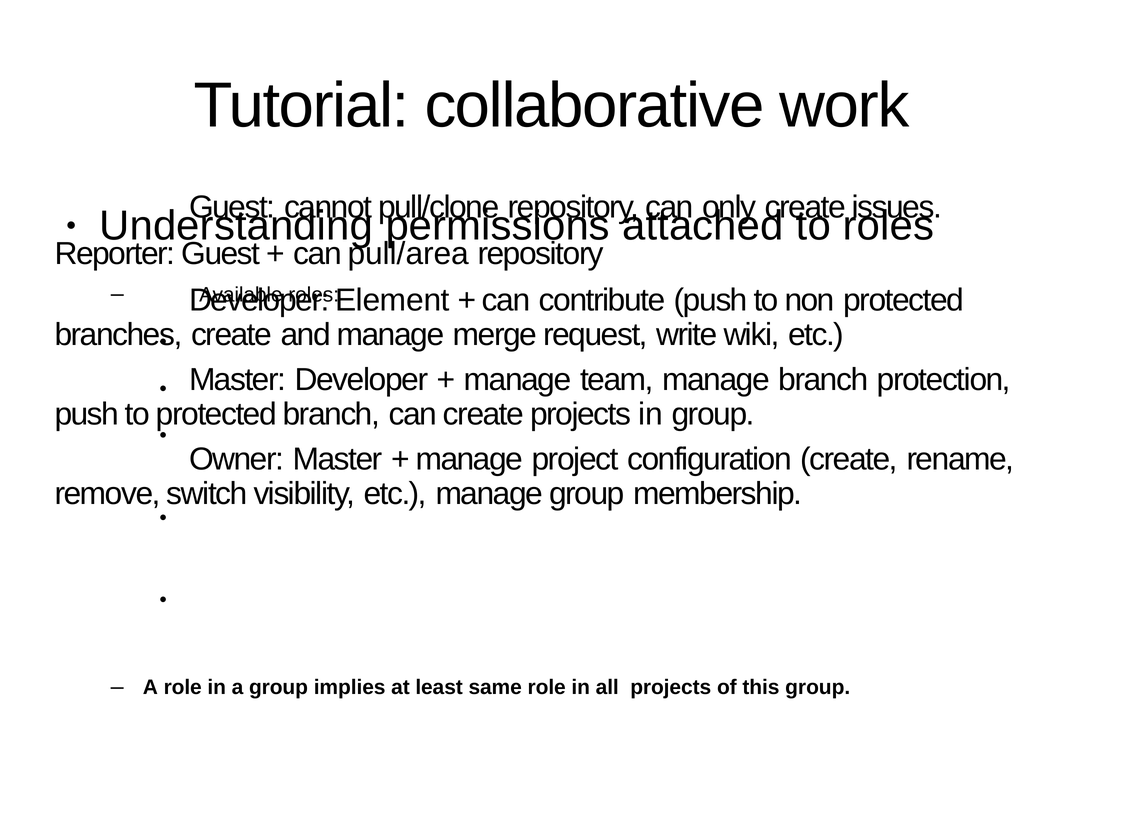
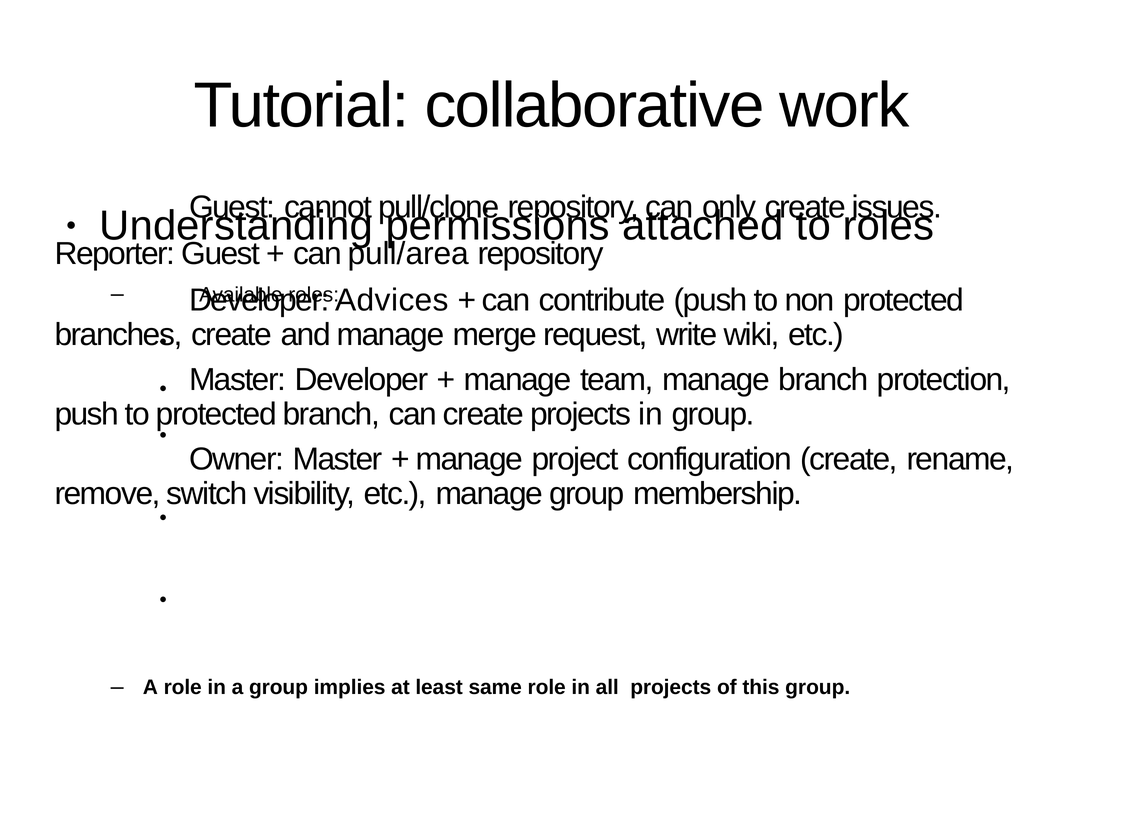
Element: Element -> Advices (392, 300)
